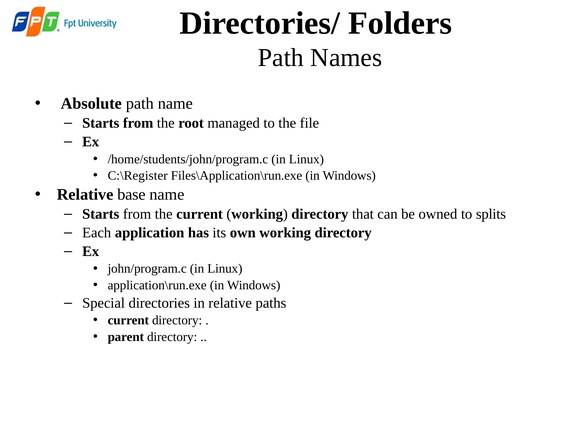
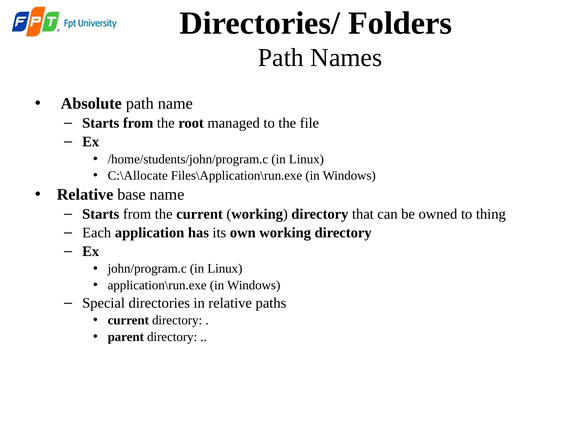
C:\Register: C:\Register -> C:\Allocate (138, 176)
splits: splits -> thing (491, 214)
